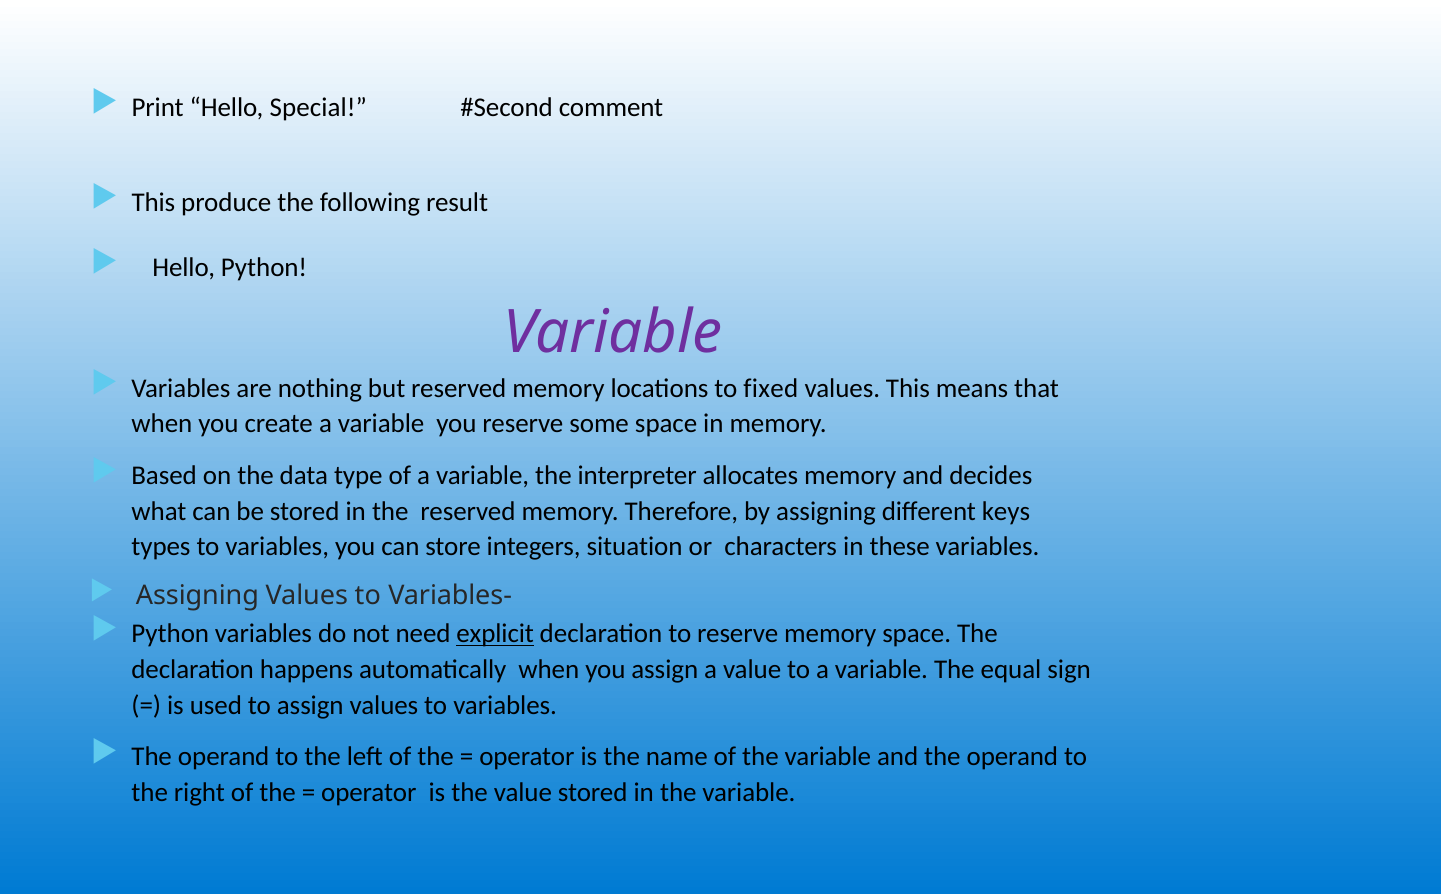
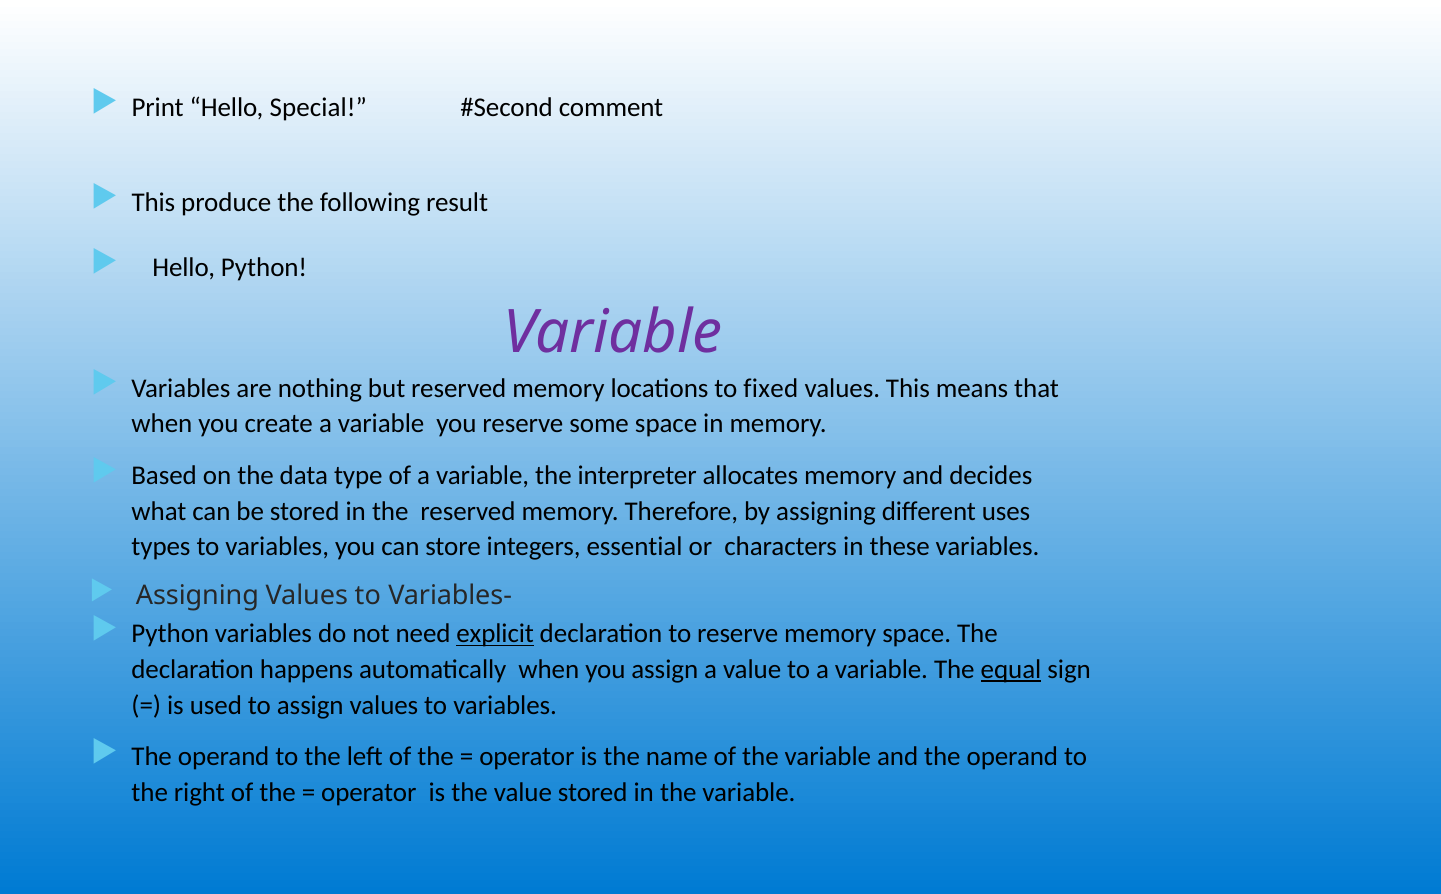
keys: keys -> uses (1006, 511)
situation: situation -> essential (635, 547)
equal underline: none -> present (1011, 669)
